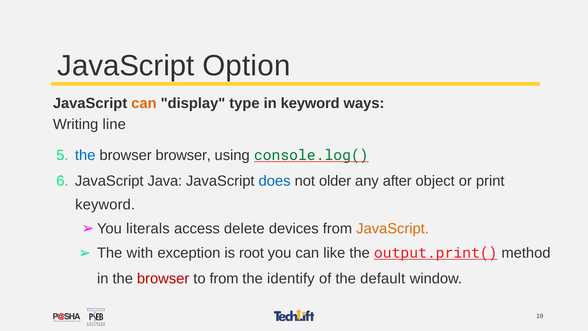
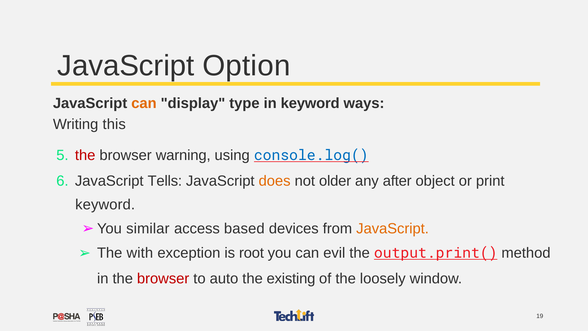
line: line -> this (114, 124)
the colour: blue -> red (85, 155)
browser browser: browser -> warning (183, 155)
console.log( colour: green -> blue (311, 155)
Java: Java -> Tells (165, 181)
does colour: blue -> orange (275, 181)
literals: literals -> similar (148, 228)
delete: delete -> based (244, 228)
like: like -> evil (334, 253)
to from: from -> auto (224, 278)
identify: identify -> existing (291, 278)
default: default -> loosely (383, 278)
